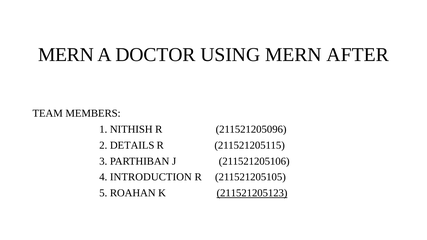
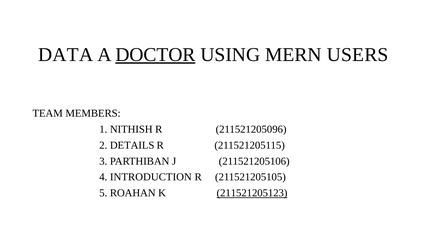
MERN: MERN -> DATA (66, 55)
DOCTOR underline: none -> present (155, 55)
AFTER: AFTER -> USERS (358, 55)
